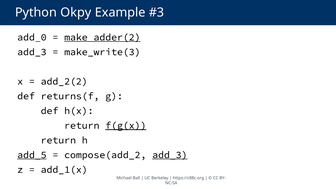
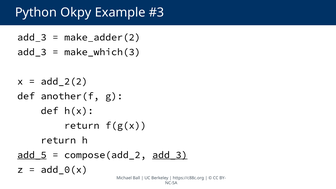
add_0: add_0 -> add_3 (32, 37)
make_adder(2 underline: present -> none (102, 37)
make_write(3: make_write(3 -> make_which(3 (102, 52)
returns(f: returns(f -> another(f (70, 96)
f(g(x underline: present -> none (126, 125)
add_1(x: add_1(x -> add_0(x (64, 170)
